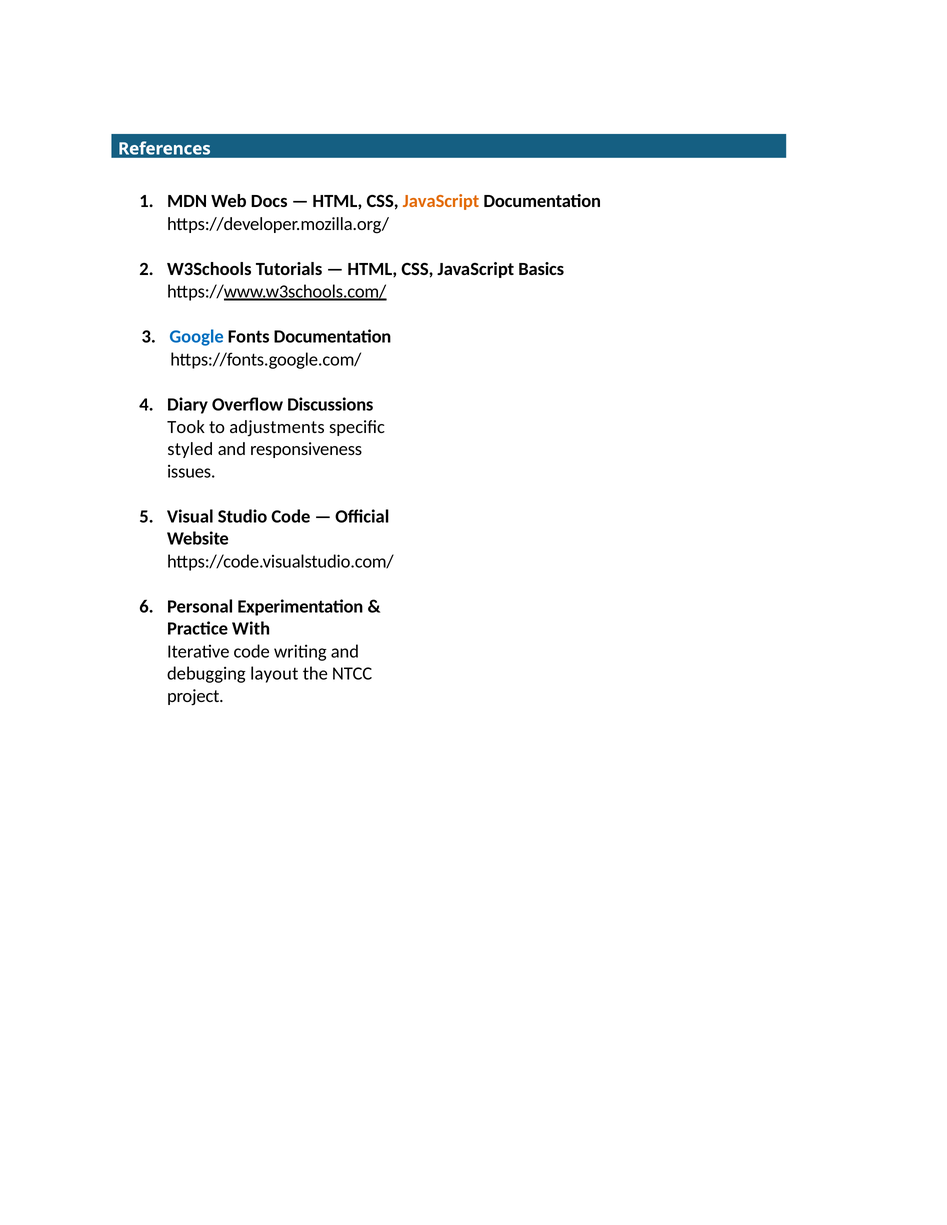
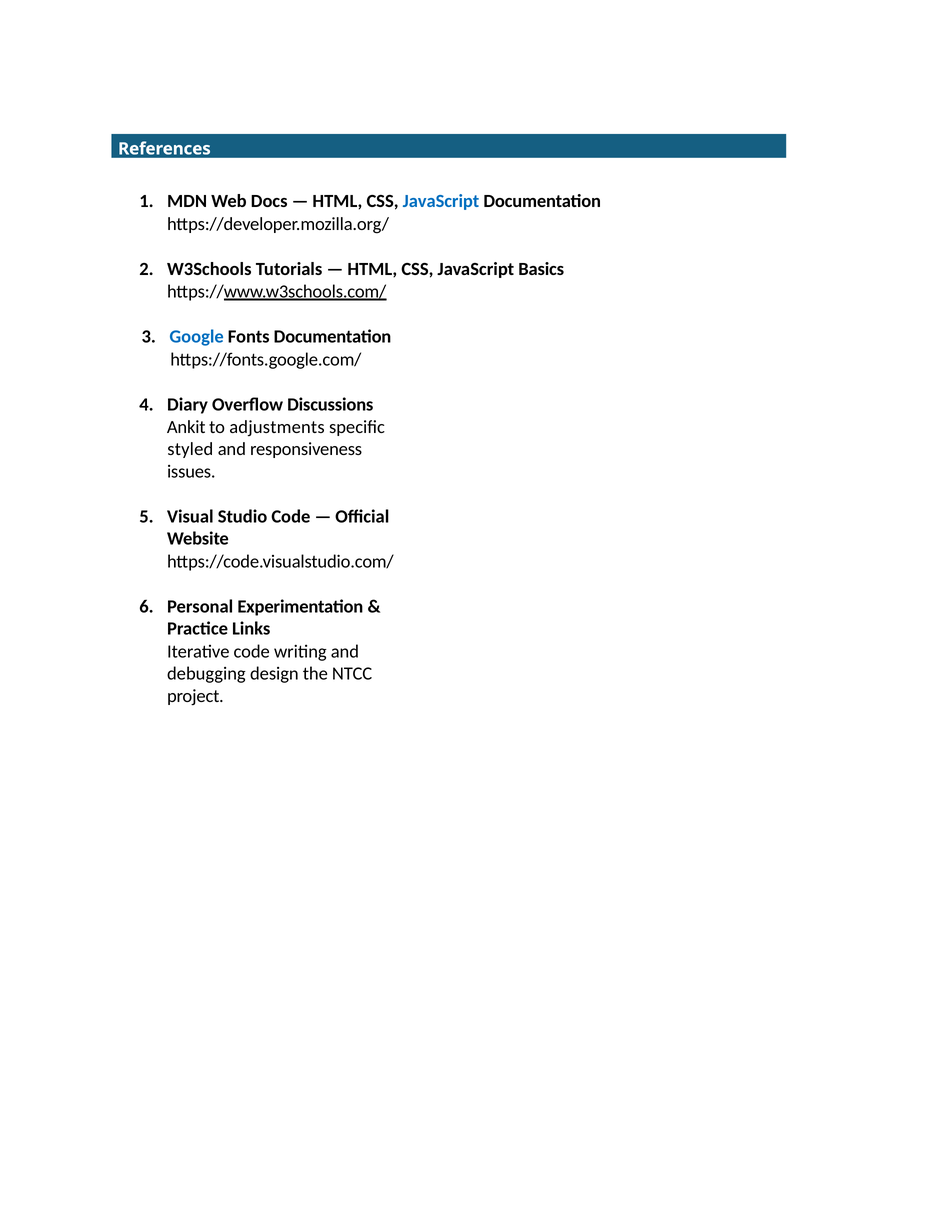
JavaScript colour: orange -> blue (441, 201)
Took: Took -> Ankit (186, 427)
With: With -> Links (251, 629)
layout: layout -> design (274, 674)
